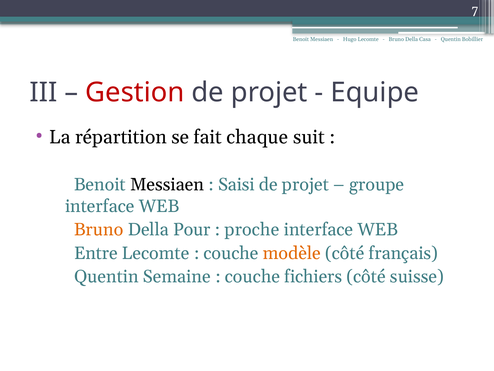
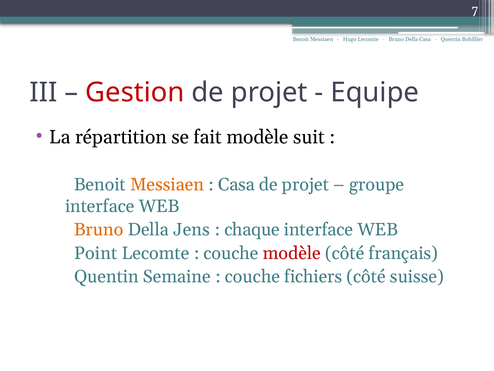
fait chaque: chaque -> modèle (257, 137)
Messiaen colour: black -> orange (167, 184)
Saisi: Saisi -> Casa (236, 184)
Pour: Pour -> Jens (192, 229)
proche: proche -> chaque (252, 229)
Entre: Entre -> Point (96, 253)
modèle colour: orange -> red (292, 253)
